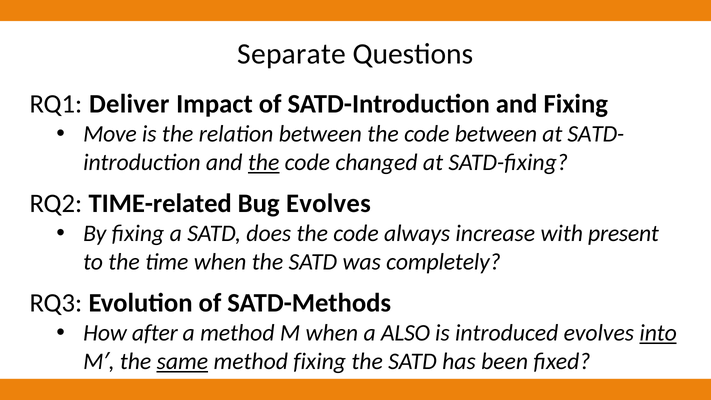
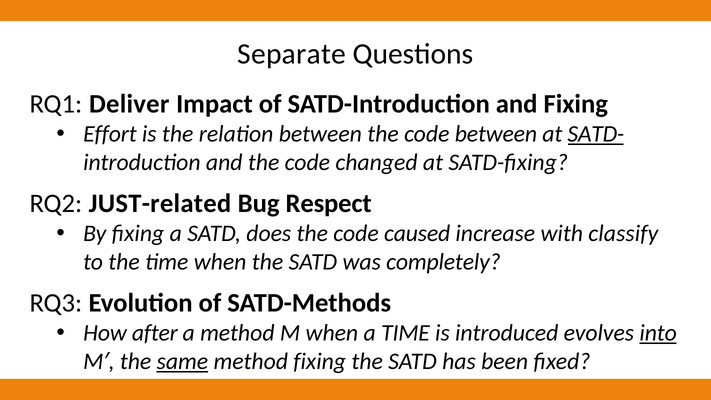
Move: Move -> Effort (110, 134)
SATD- underline: none -> present (596, 134)
the underline: present -> none (264, 162)
TIME-related: TIME-related -> JUST-related (160, 204)
Bug Evolves: Evolves -> Respect (329, 204)
always: always -> caused (417, 234)
present: present -> classify (623, 234)
a ALSO: ALSO -> TIME (406, 333)
